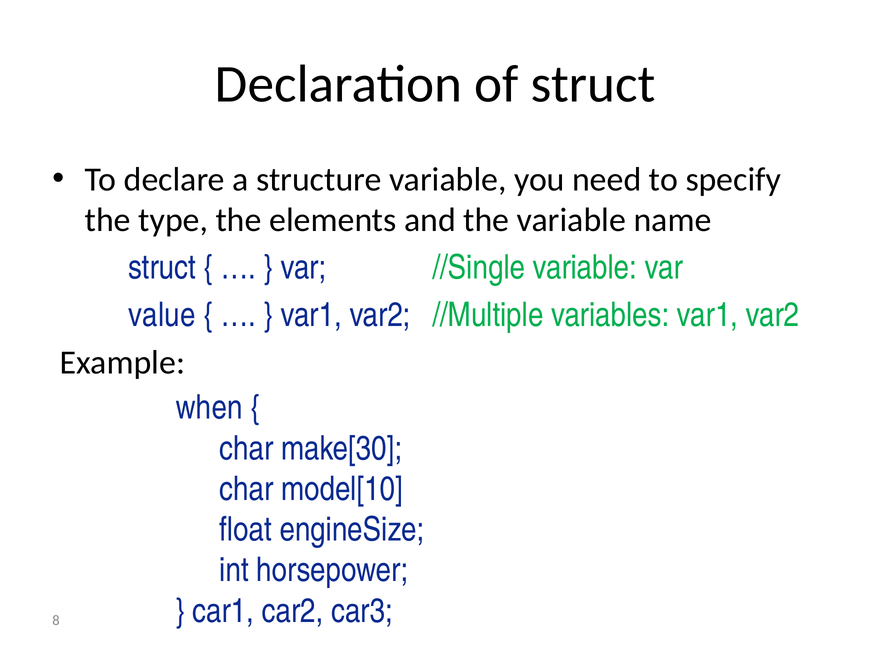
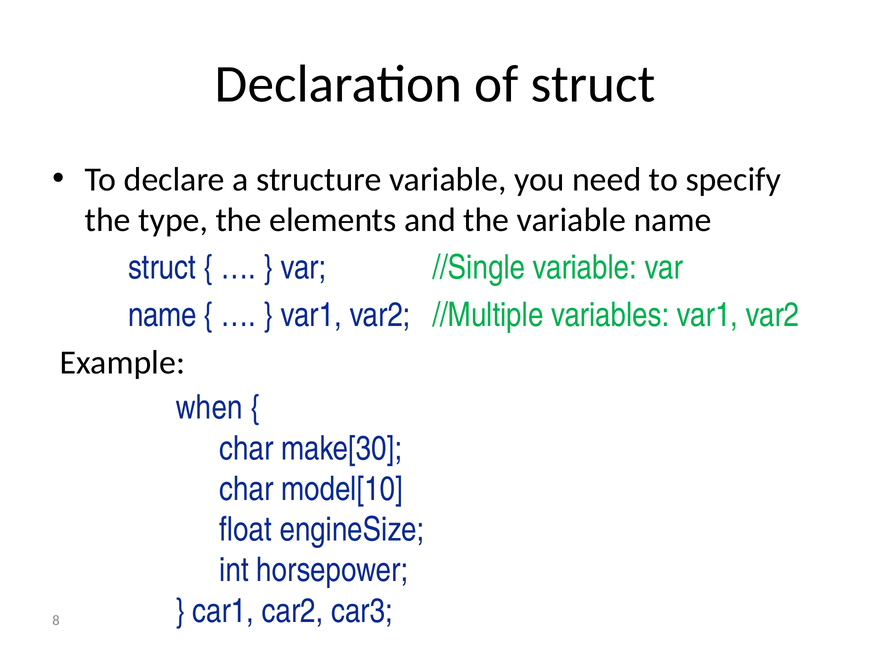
value: value -> name (162, 315)
